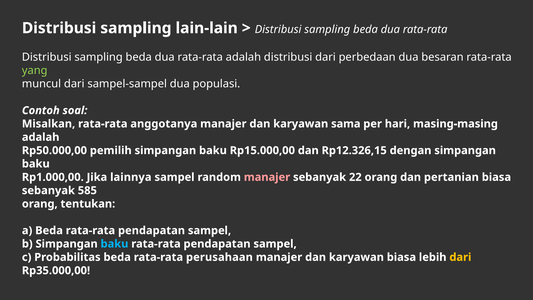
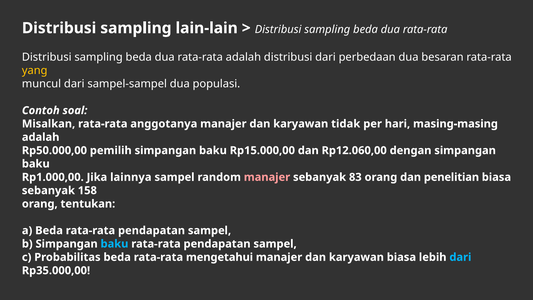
yang colour: light green -> yellow (35, 70)
sama: sama -> tidak (346, 124)
Rp12.326,15: Rp12.326,15 -> Rp12.060,00 (354, 150)
22: 22 -> 83 (355, 177)
pertanian: pertanian -> penelitian (451, 177)
585: 585 -> 158 (87, 190)
perusahaan: perusahaan -> mengetahui (220, 257)
dari colour: yellow -> light blue (460, 257)
